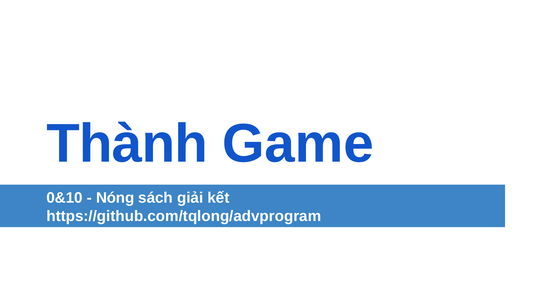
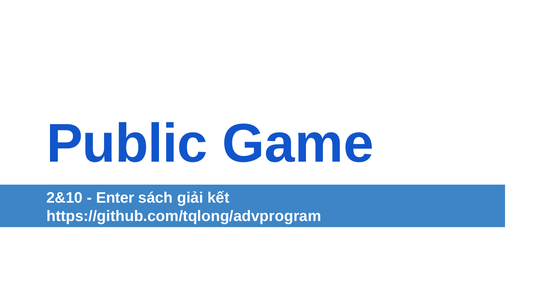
Thành: Thành -> Public (127, 144)
0&10: 0&10 -> 2&10 (65, 198)
Nóng: Nóng -> Enter (115, 198)
